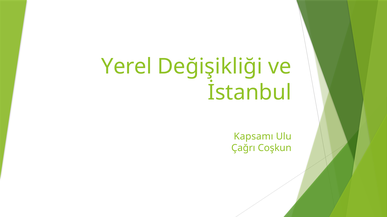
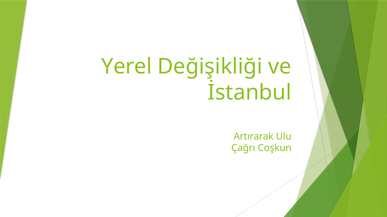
Kapsamı: Kapsamı -> Artırarak (254, 137)
